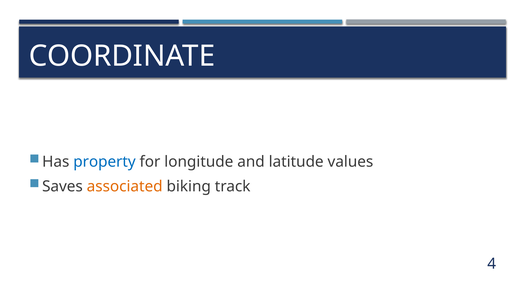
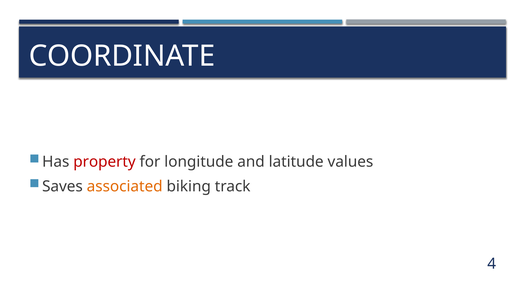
property colour: blue -> red (104, 162)
